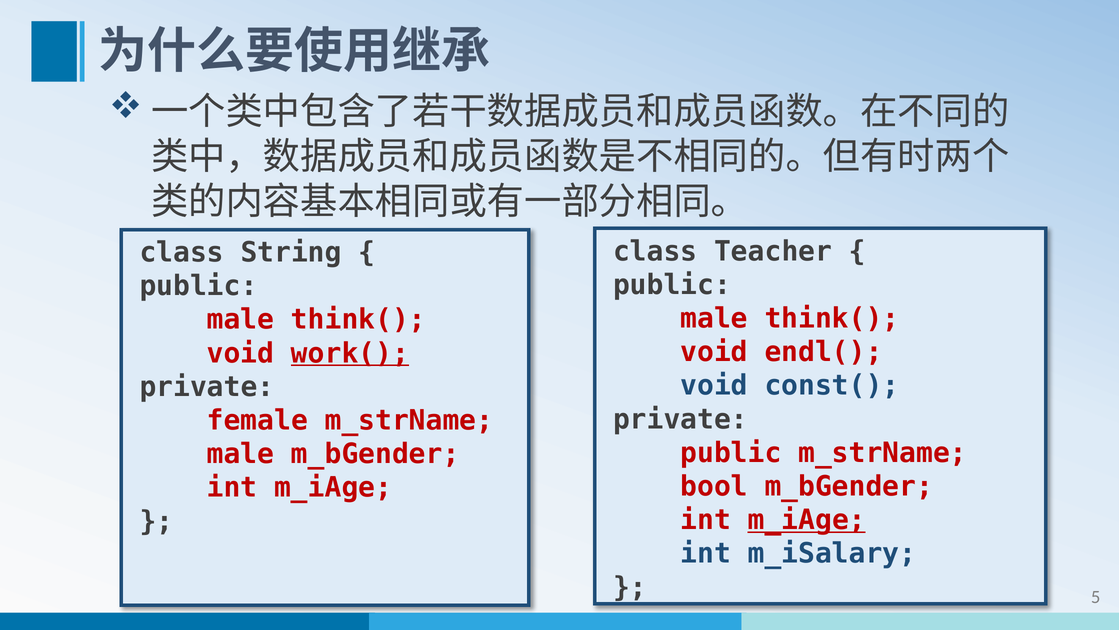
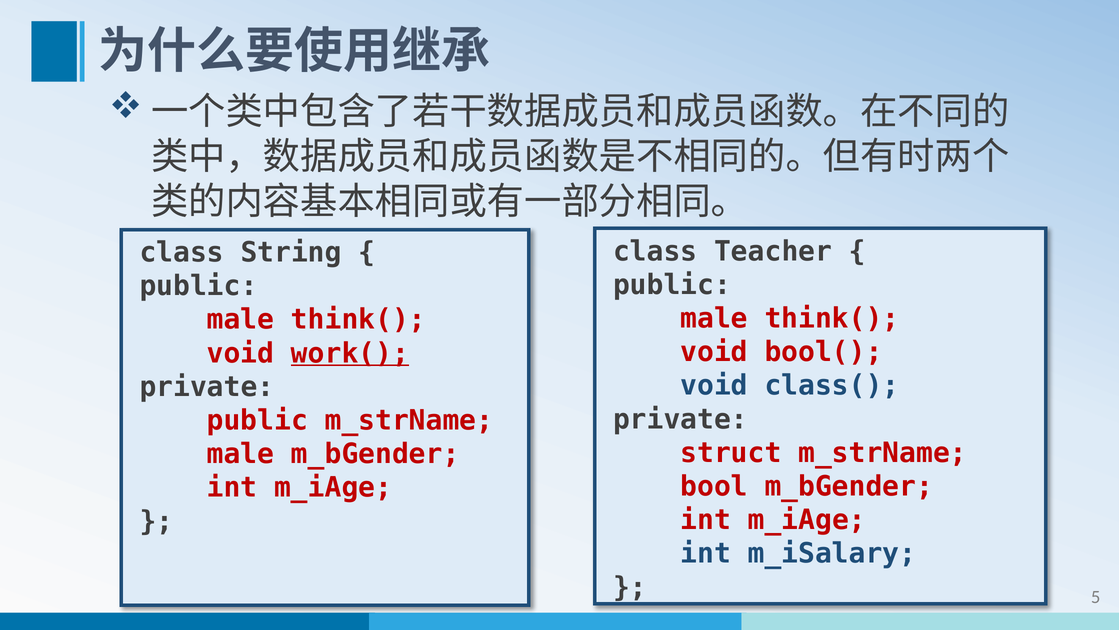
endl(: endl( -> bool( (824, 352)
const(: const( -> class( (832, 385)
female: female -> public (257, 420)
public: public -> struct (731, 453)
m_iAge underline: present -> none (807, 520)
